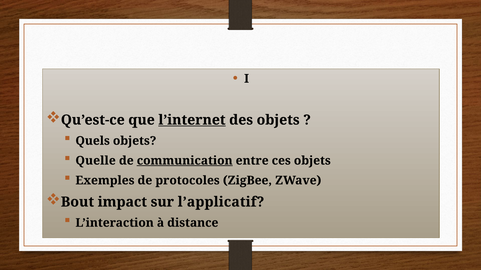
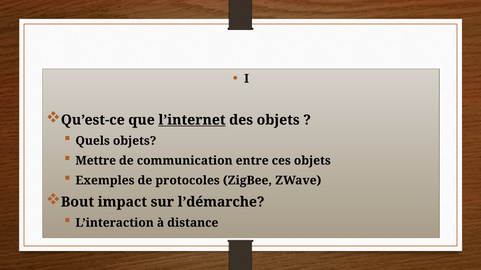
Quelle: Quelle -> Mettre (96, 161)
communication underline: present -> none (185, 161)
l’applicatif: l’applicatif -> l’démarche (221, 202)
